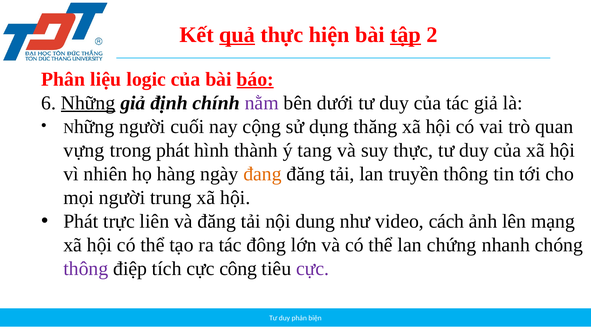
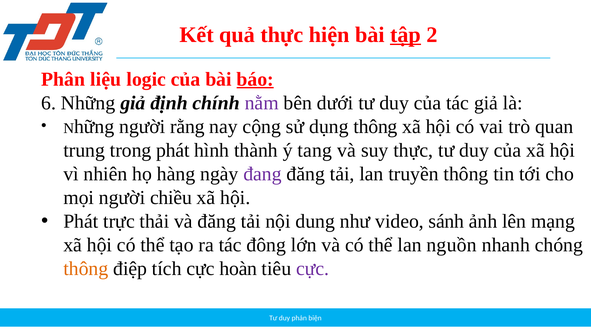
quả underline: present -> none (237, 35)
Những underline: present -> none (88, 103)
cuối: cuối -> rằng (187, 126)
dụng thăng: thăng -> thông (375, 126)
vựng: vựng -> trung (84, 150)
đang colour: orange -> purple (263, 174)
trung: trung -> chiều (171, 197)
liên: liên -> thải (154, 221)
cách: cách -> sánh (446, 221)
chứng: chứng -> nguồn (452, 245)
thông colour: purple -> orange (86, 268)
công: công -> hoàn (238, 268)
